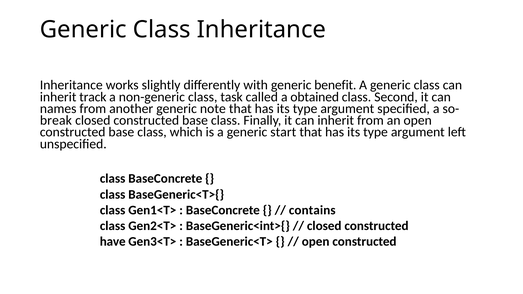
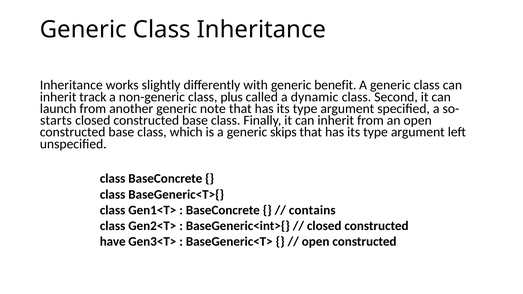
task: task -> plus (232, 97)
obtained: obtained -> dynamic (315, 97)
names: names -> launch (58, 109)
break: break -> starts (56, 120)
start: start -> skips (283, 132)
